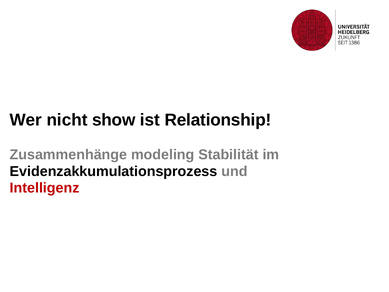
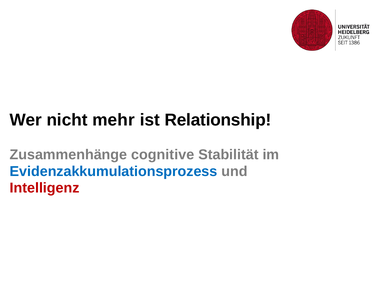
show: show -> mehr (114, 120)
modeling: modeling -> cognitive (163, 155)
Evidenzakkumulationsprozess colour: black -> blue (114, 171)
